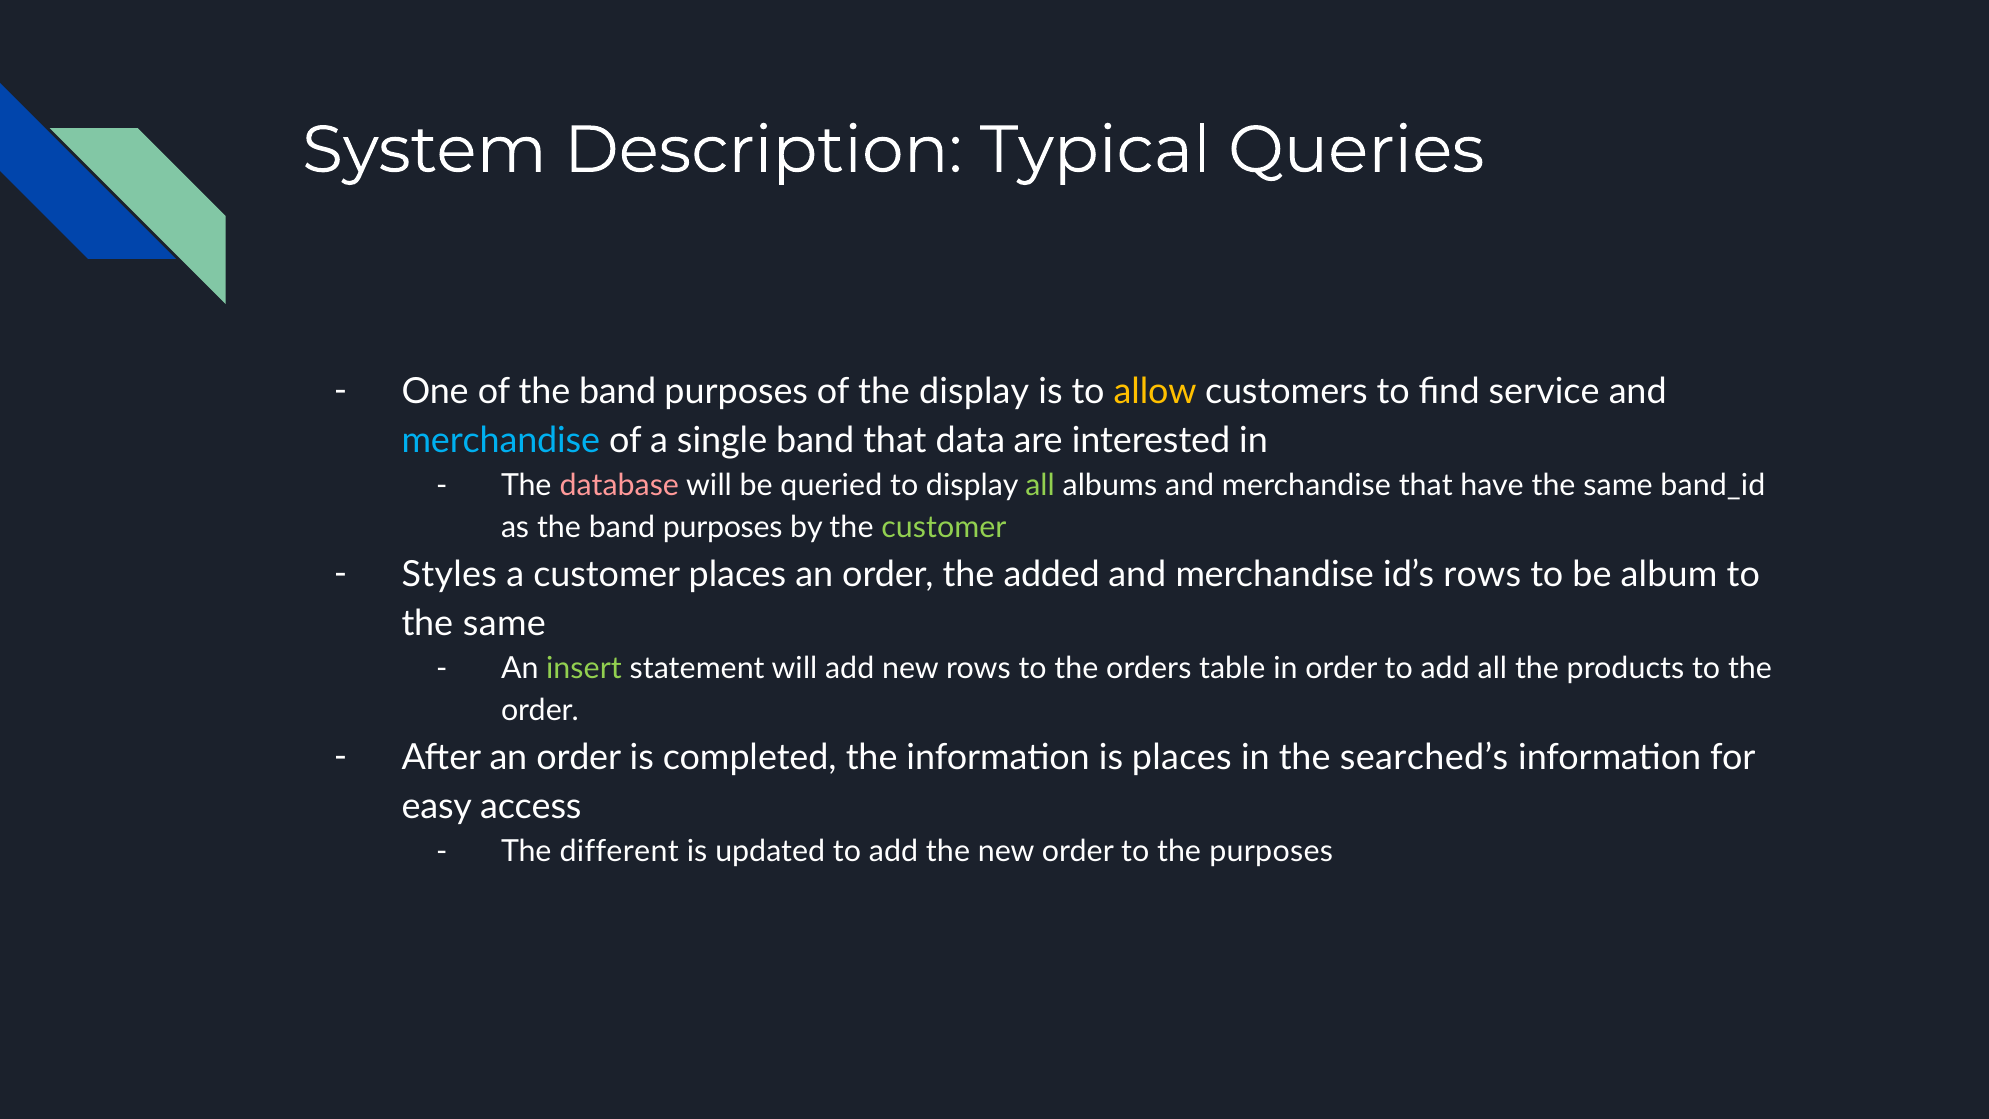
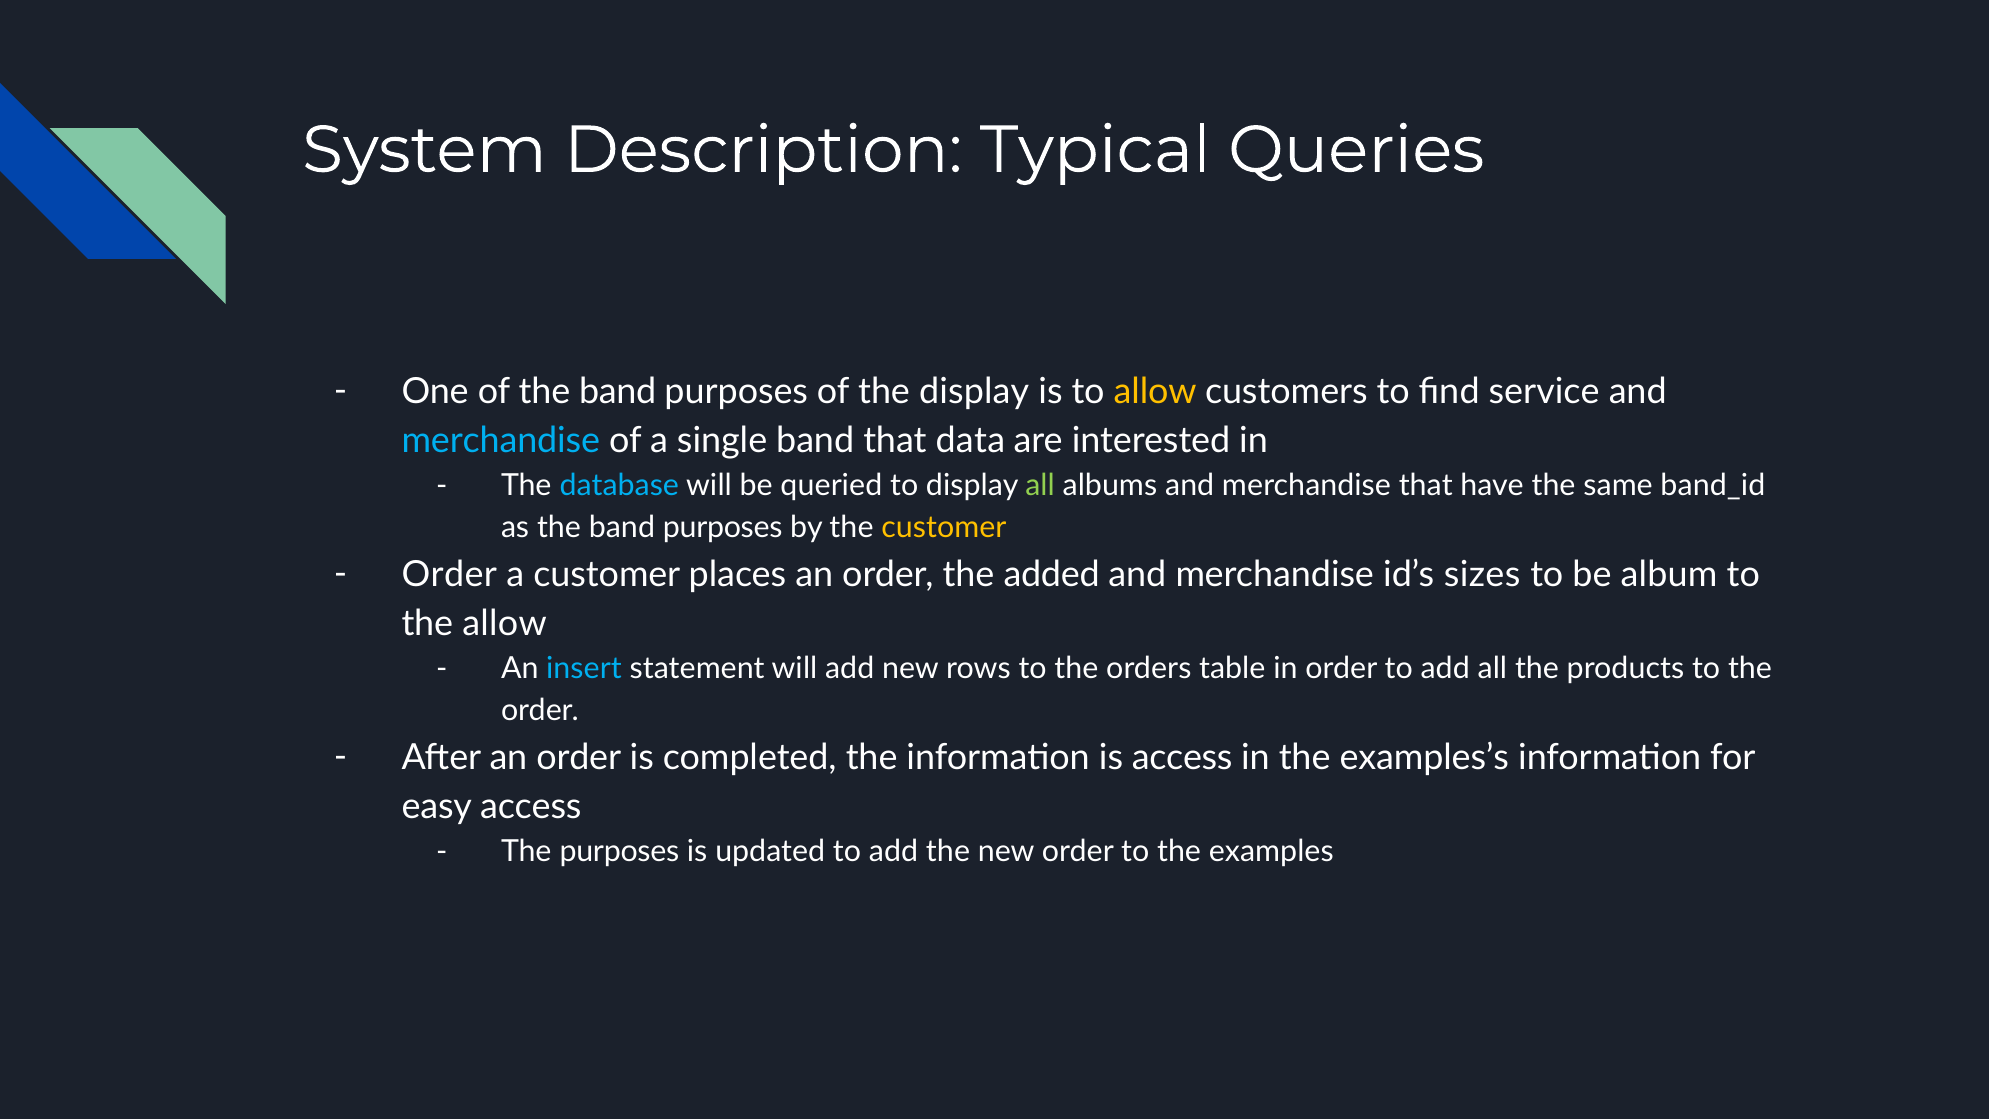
database colour: pink -> light blue (619, 486)
customer colour: light green -> yellow (944, 528)
Styles: Styles -> Order (449, 574)
id’s rows: rows -> sizes (1482, 574)
same: same -> allow (504, 624)
insert colour: light green -> light blue (584, 669)
is places: places -> access (1182, 757)
searched’s: searched’s -> examples’s (1424, 757)
The different: different -> purposes (619, 852)
the purposes: purposes -> examples (1271, 852)
